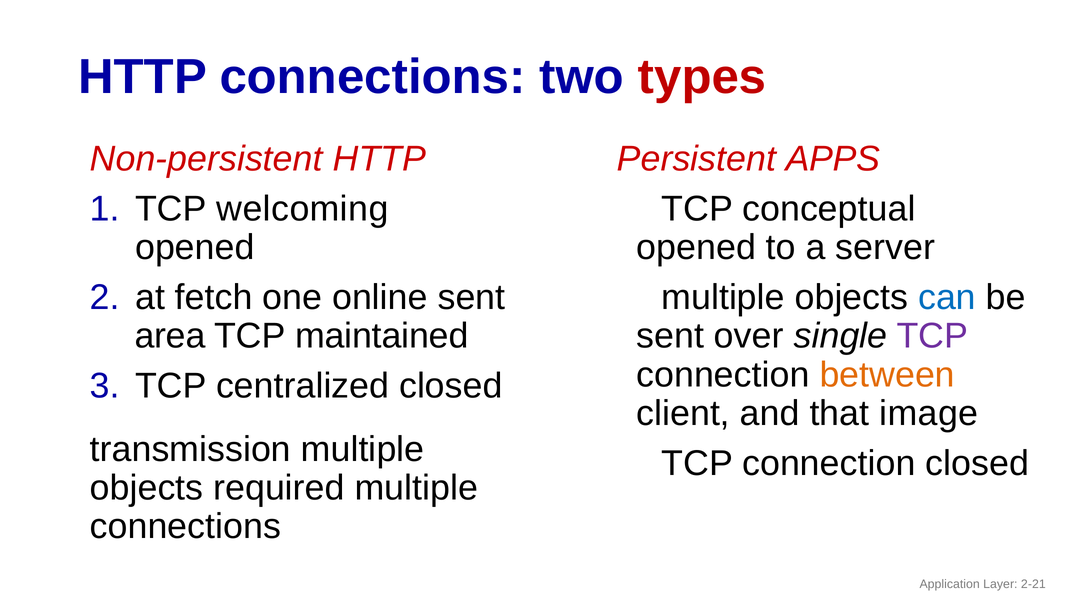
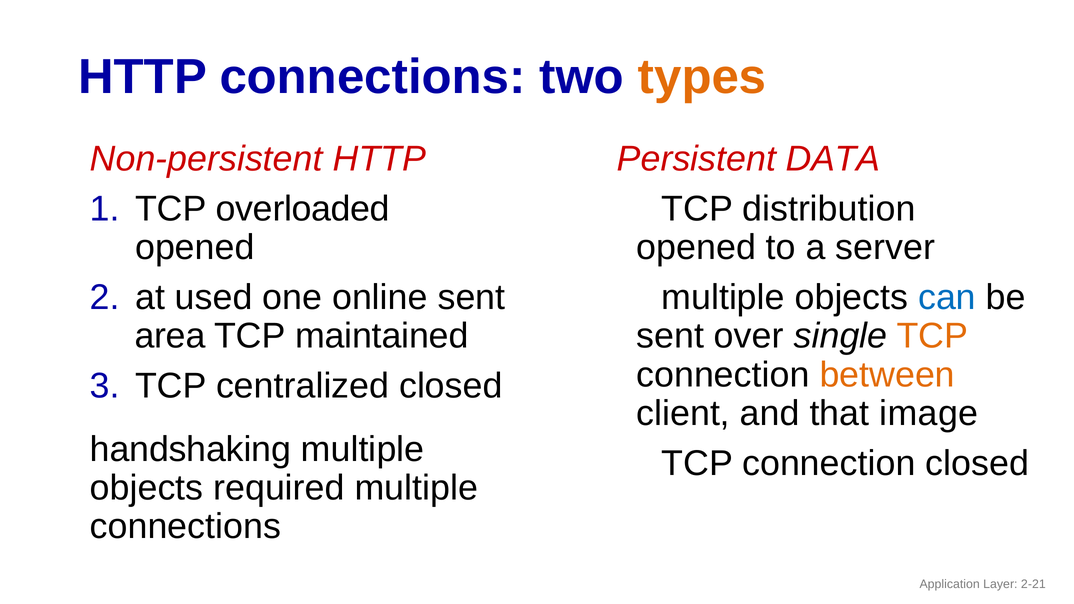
types colour: red -> orange (702, 77)
APPS: APPS -> DATA (833, 159)
welcoming: welcoming -> overloaded (303, 209)
conceptual: conceptual -> distribution (829, 209)
fetch: fetch -> used (214, 298)
TCP colour: purple -> orange (932, 336)
transmission: transmission -> handshaking (190, 449)
